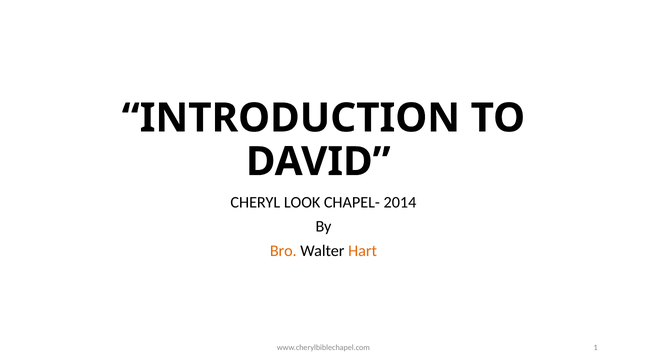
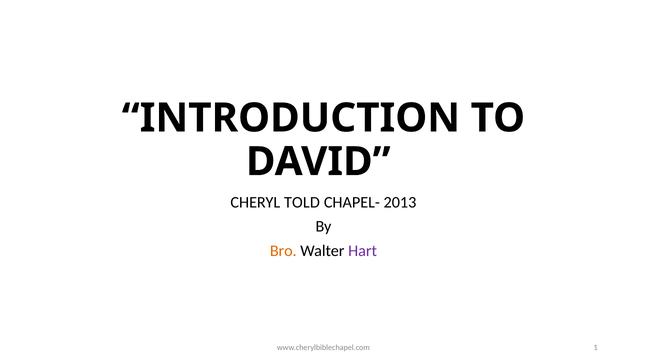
LOOK: LOOK -> TOLD (302, 202)
2014: 2014 -> 2013 (400, 202)
Hart colour: orange -> purple (363, 251)
